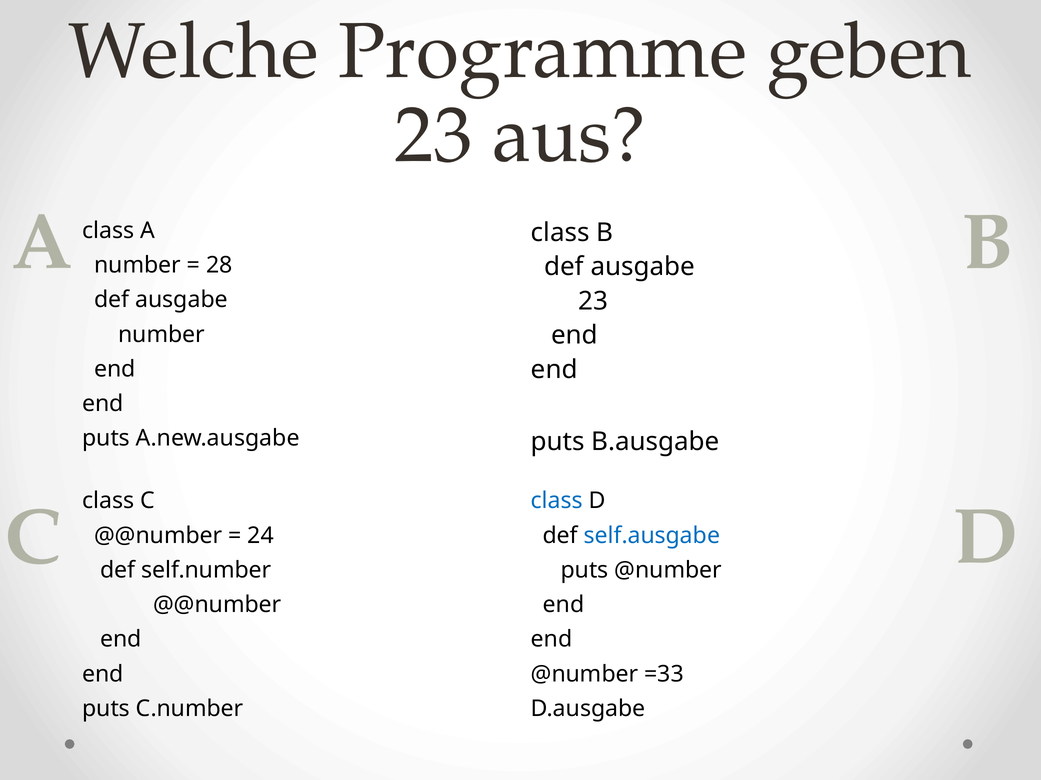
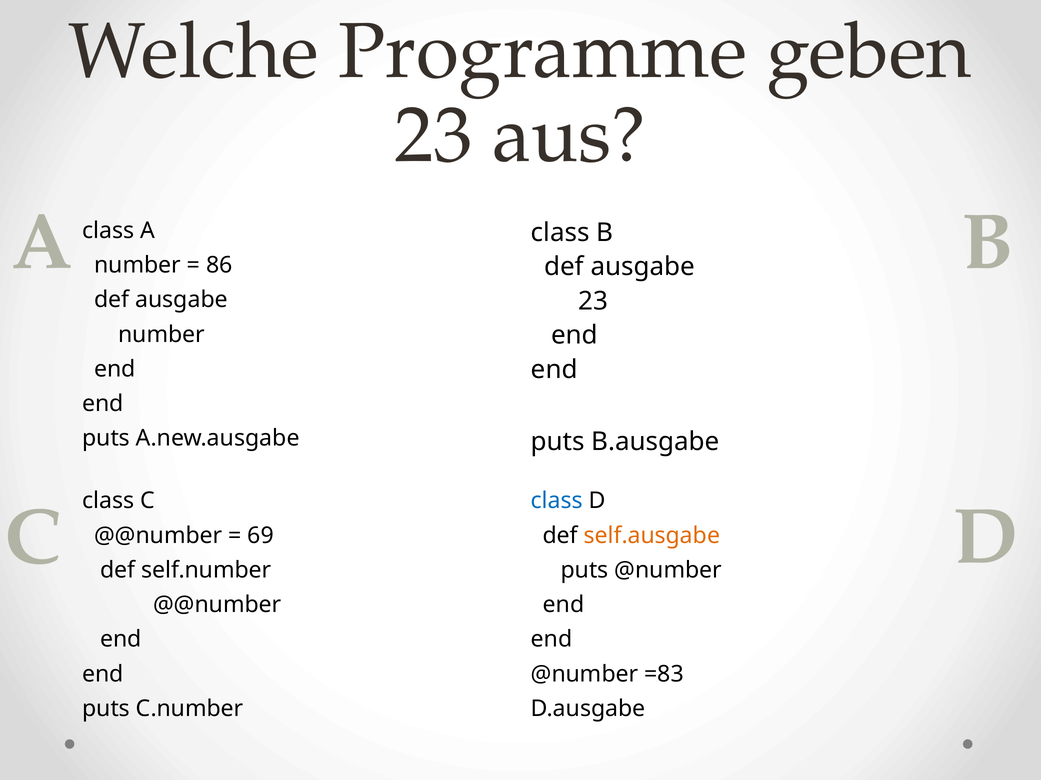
28: 28 -> 86 (219, 265)
24: 24 -> 69 (261, 536)
self.ausgabe colour: blue -> orange (652, 536)
=33: =33 -> =83 (664, 675)
